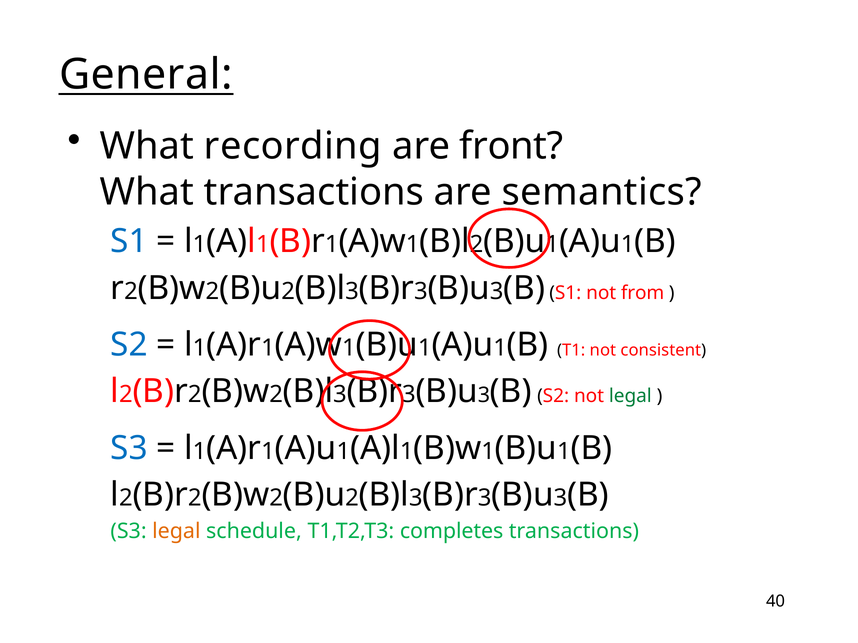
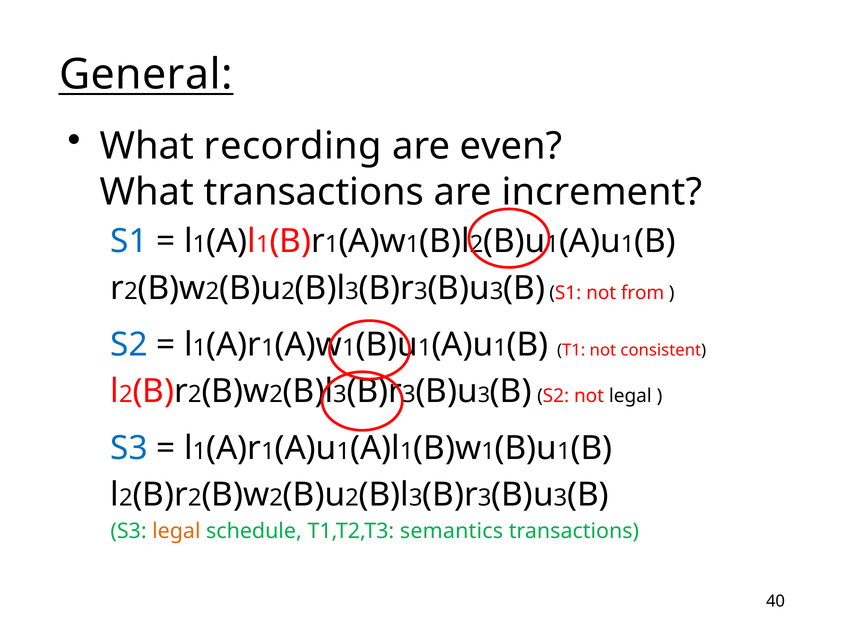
front: front -> even (511, 146)
semantics: semantics -> increment (602, 192)
legal colour: green -> black (630, 397)
completes: completes -> semantics (451, 532)
